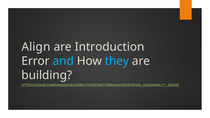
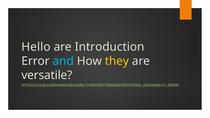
Align: Align -> Hello (36, 47)
they colour: light blue -> yellow (117, 61)
building: building -> versatile (47, 75)
